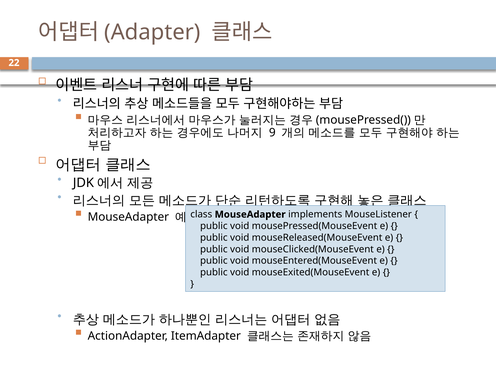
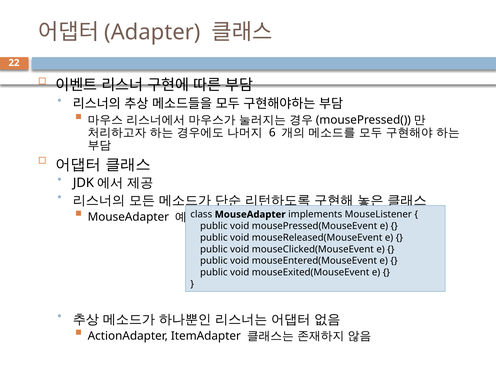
9: 9 -> 6 (272, 133)
